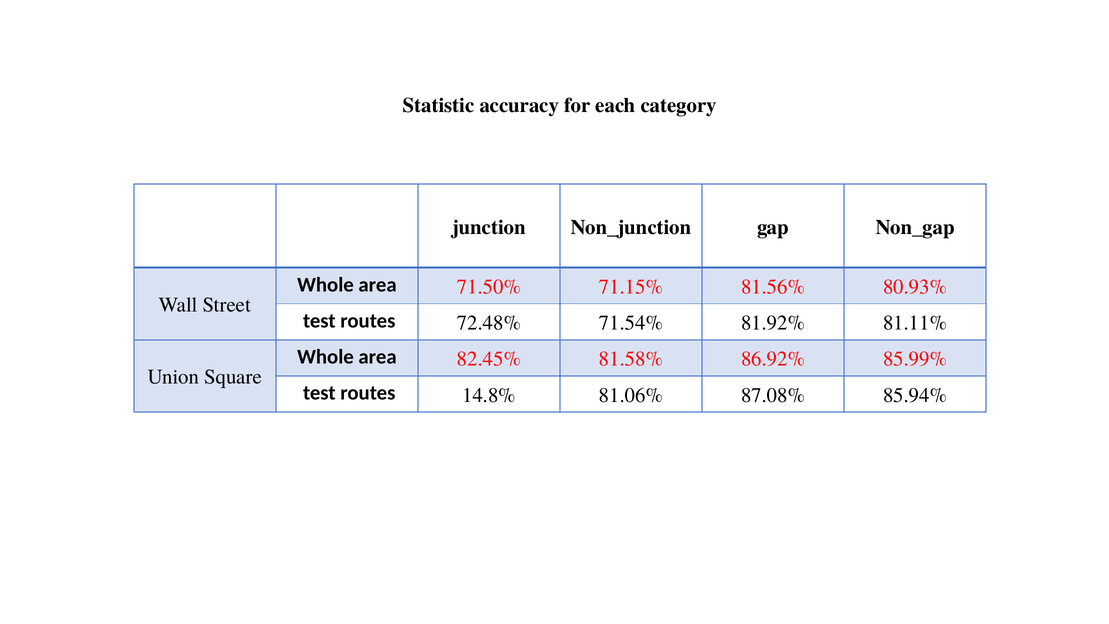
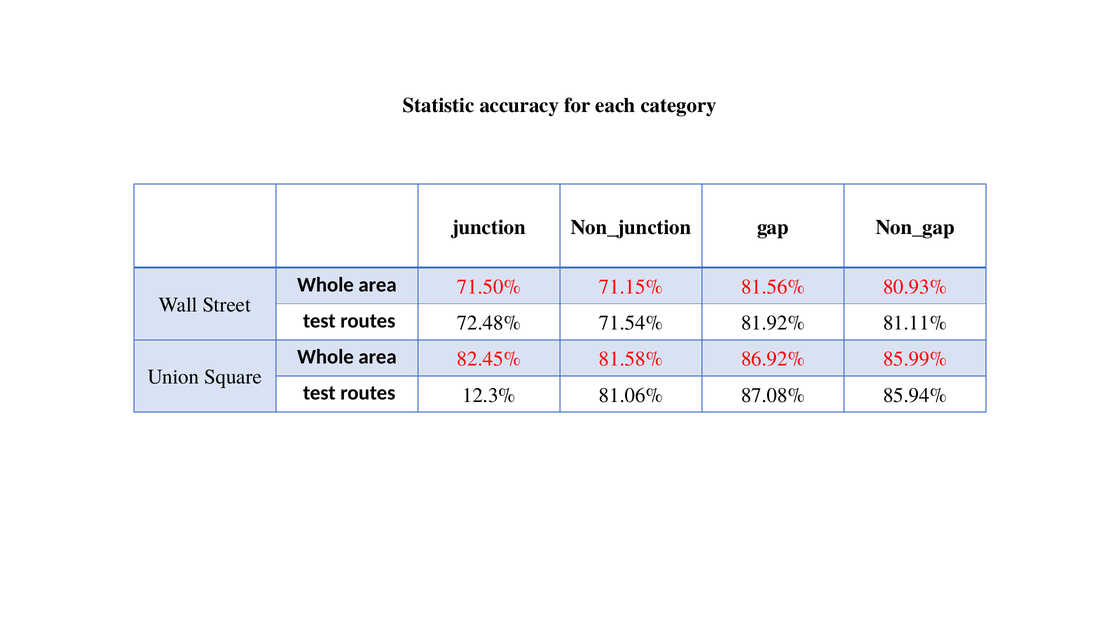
14.8%: 14.8% -> 12.3% (489, 395)
